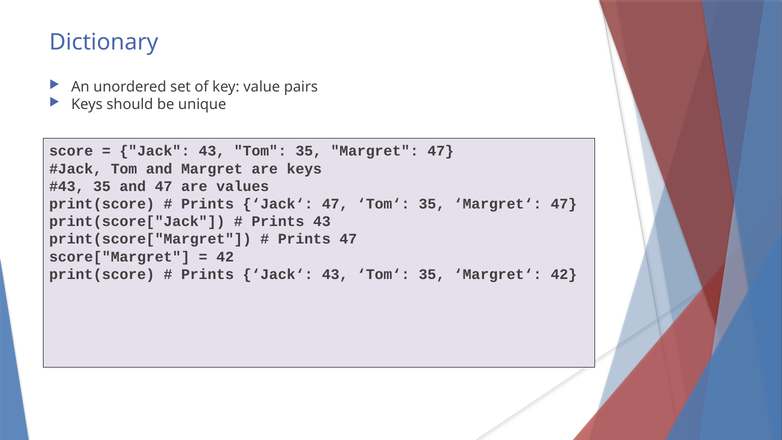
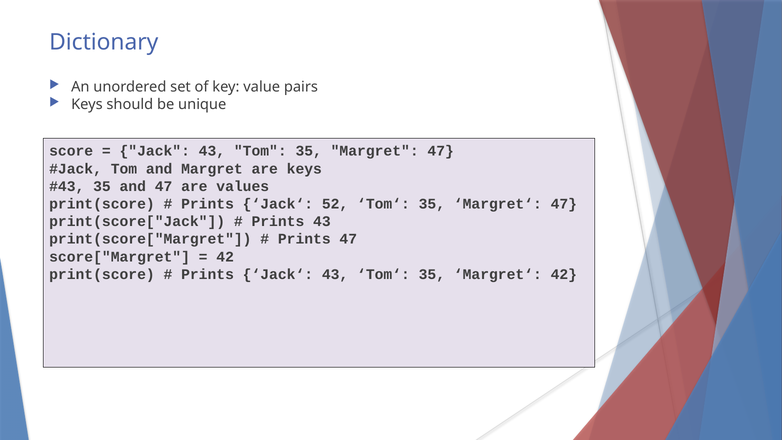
Jack‘ 47: 47 -> 52 (335, 204)
